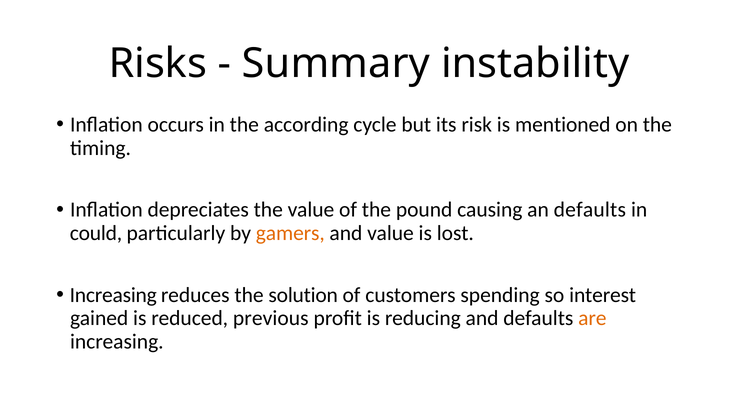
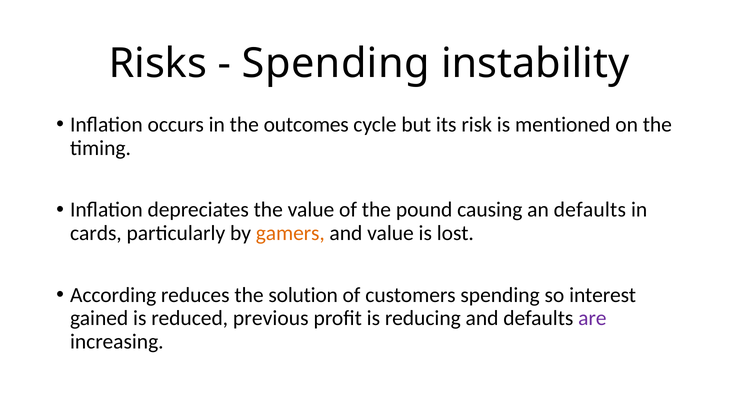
Summary: Summary -> Spending (336, 64)
according: according -> outcomes (306, 125)
could: could -> cards (96, 233)
Increasing: Increasing -> According (113, 295)
are colour: orange -> purple (592, 318)
